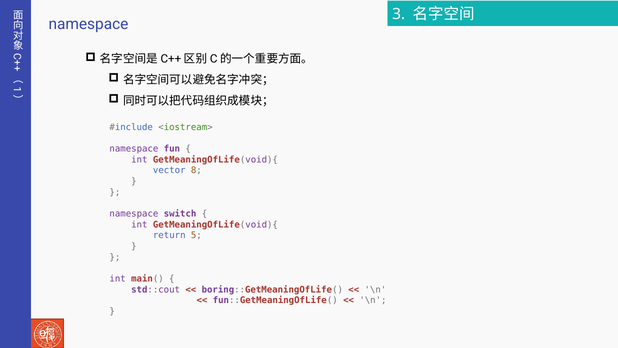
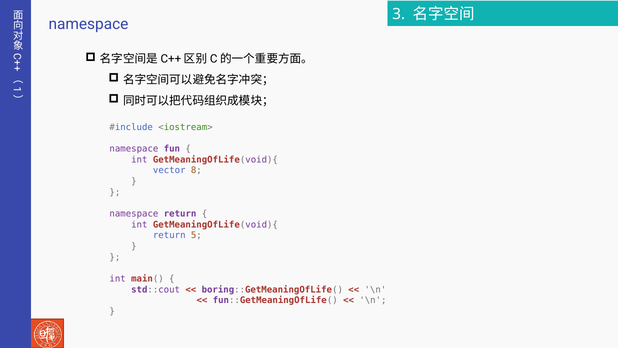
namespace switch: switch -> return (180, 213)
